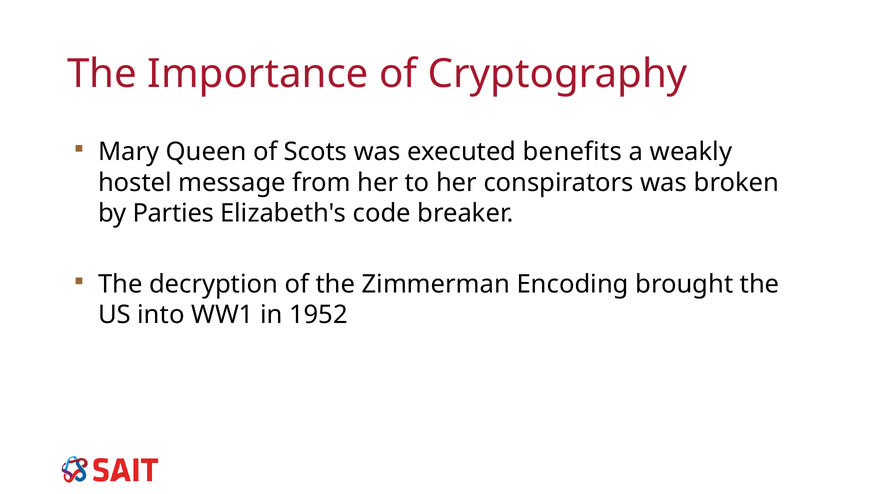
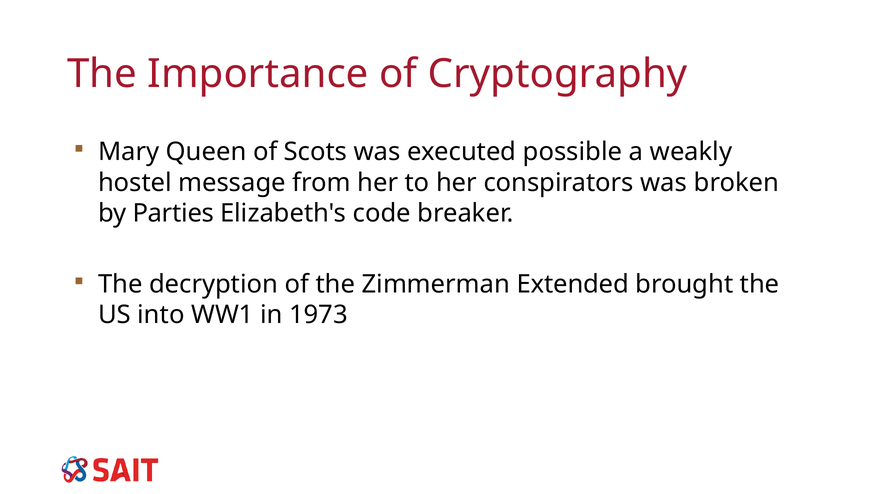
benefits: benefits -> possible (573, 152)
Encoding: Encoding -> Extended (573, 284)
1952: 1952 -> 1973 (318, 315)
